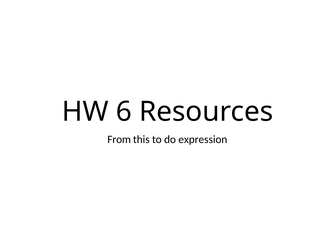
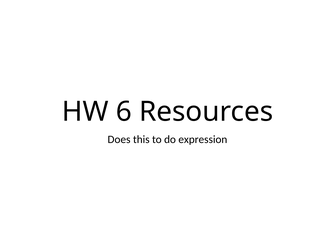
From: From -> Does (119, 140)
